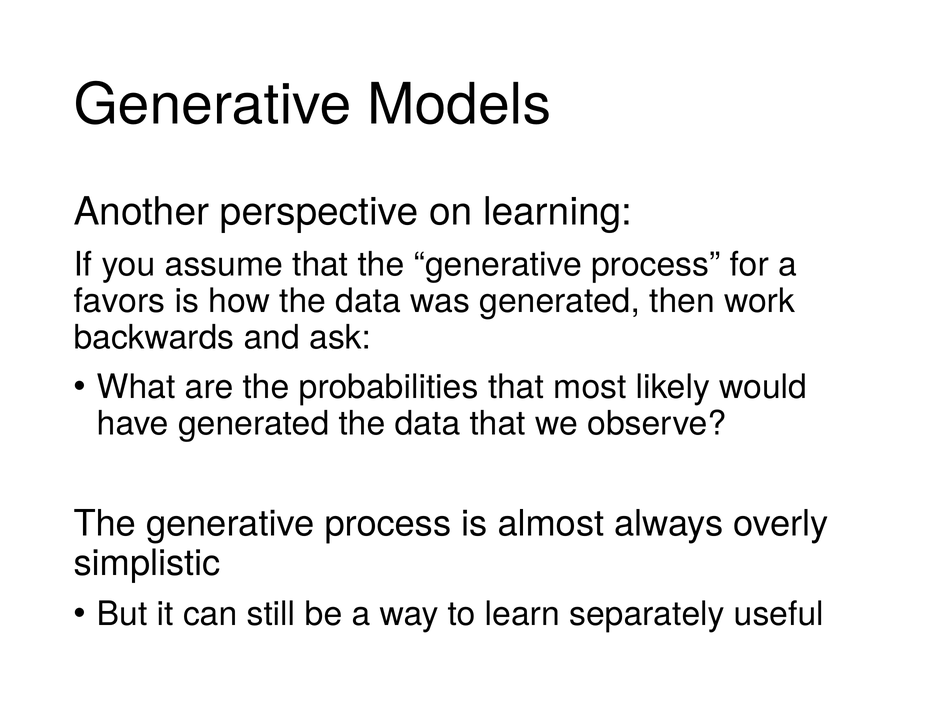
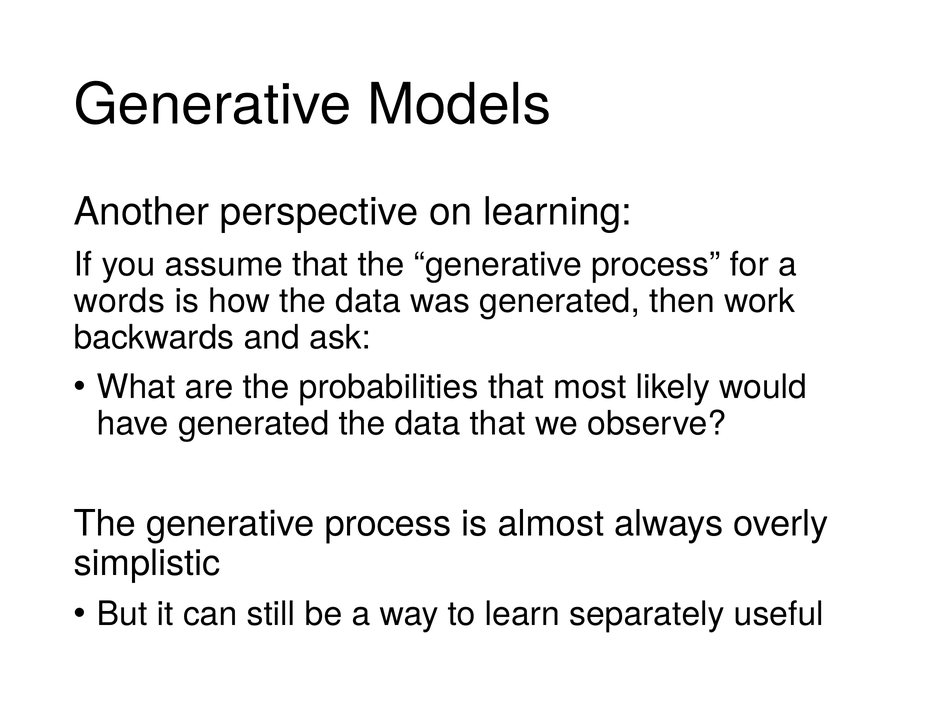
favors: favors -> words (119, 301)
